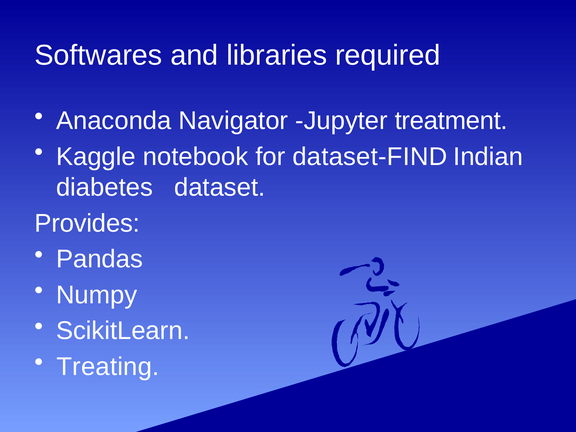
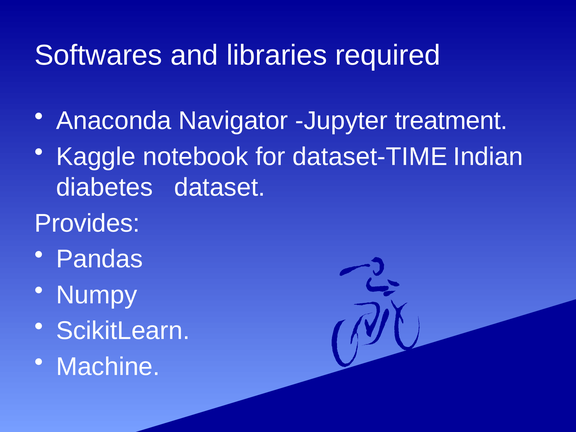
dataset-FIND: dataset-FIND -> dataset-TIME (370, 157)
Treating: Treating -> Machine (108, 367)
